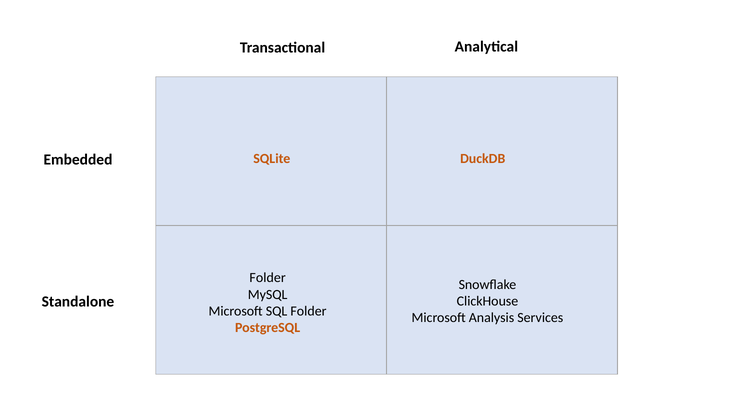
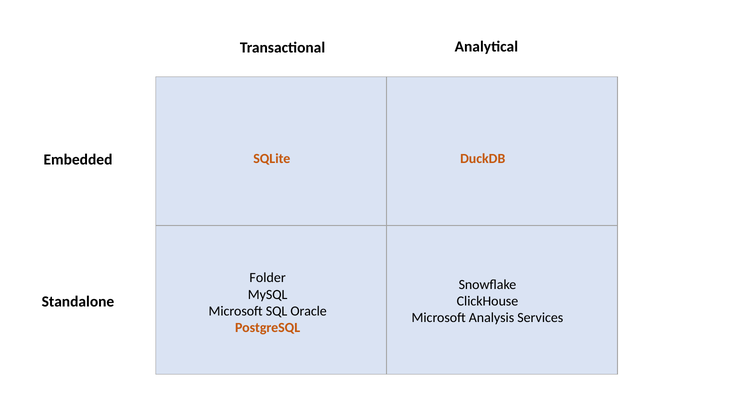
SQL Folder: Folder -> Oracle (309, 311)
